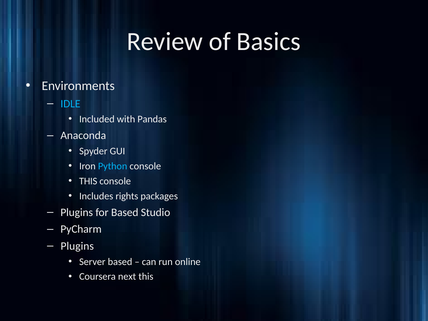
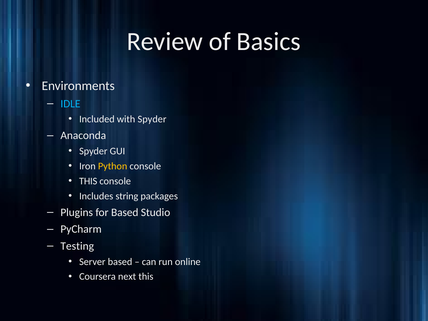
with Pandas: Pandas -> Spyder (152, 119)
Python colour: light blue -> yellow (113, 166)
rights: rights -> string (127, 196)
Plugins: Plugins -> Testing (77, 246)
